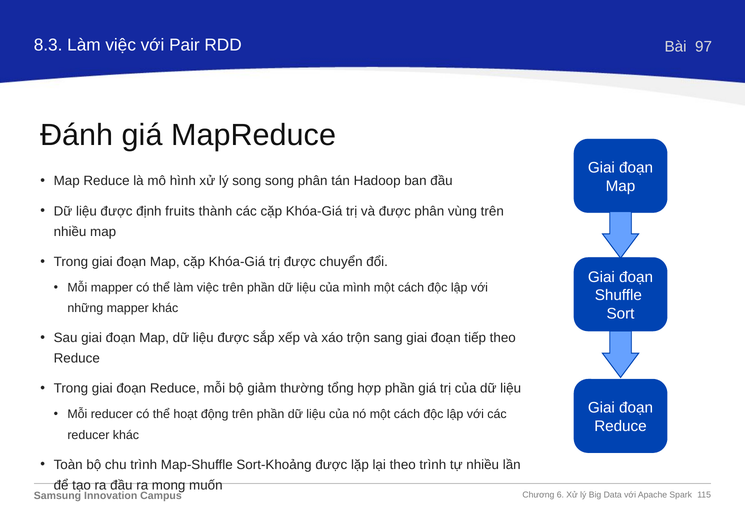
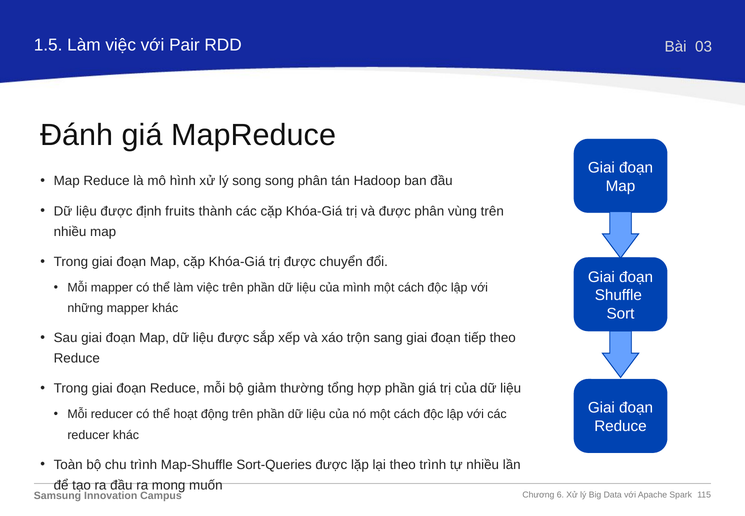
8.3: 8.3 -> 1.5 (48, 45)
97: 97 -> 03 (704, 46)
Sort-Khoảng: Sort-Khoảng -> Sort-Queries (274, 464)
